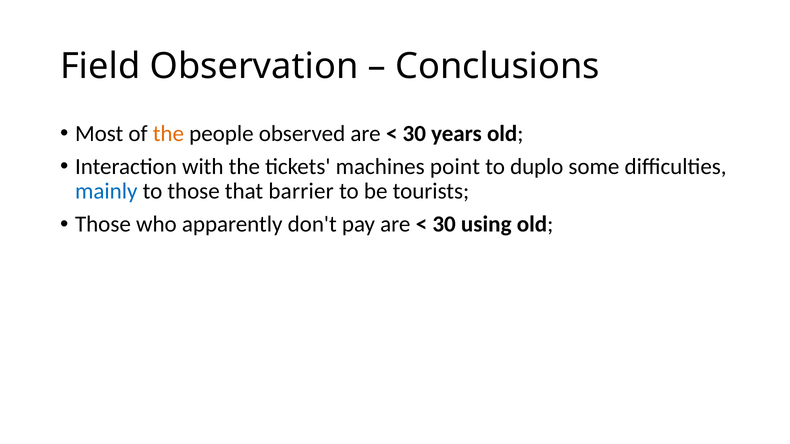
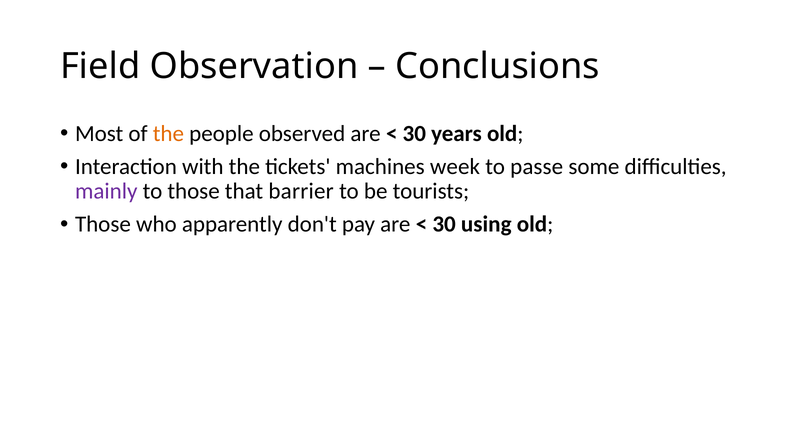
point: point -> week (455, 167)
duplo: duplo -> passe (537, 167)
mainly colour: blue -> purple (106, 191)
